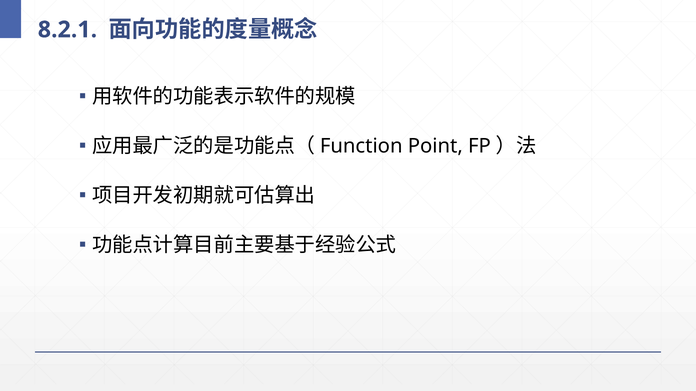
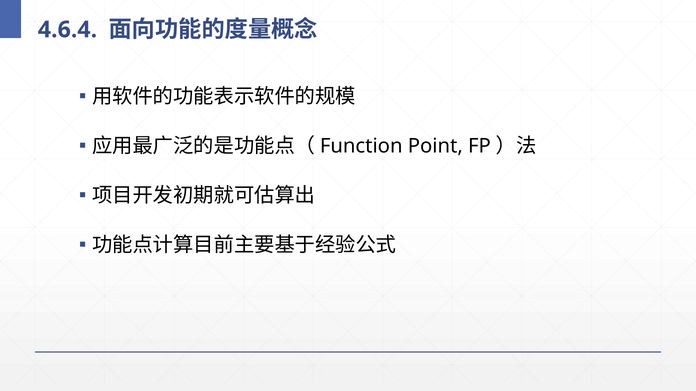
8.2.1: 8.2.1 -> 4.6.4 (67, 30)
